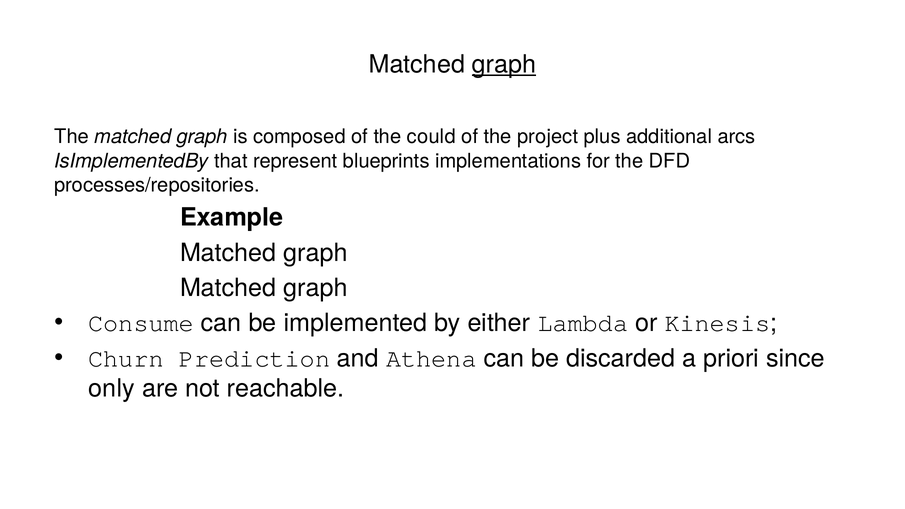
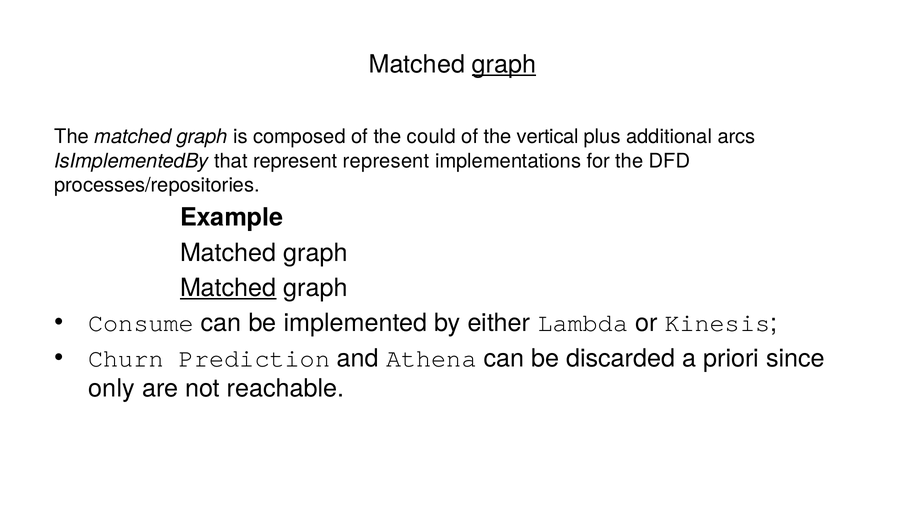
project: project -> vertical (548, 137)
represent blueprints: blueprints -> represent (386, 161)
Matched underline: none -> present (228, 288)
